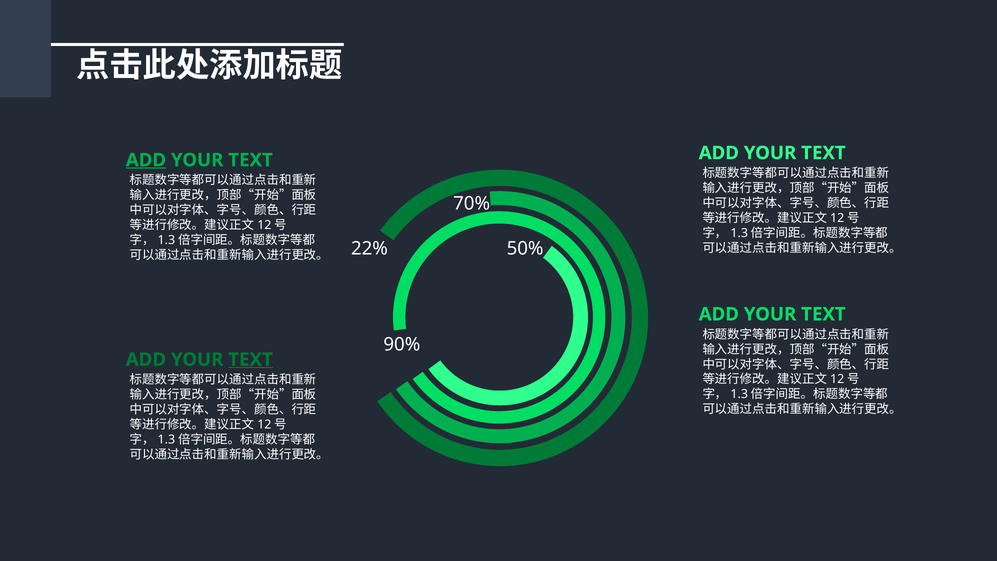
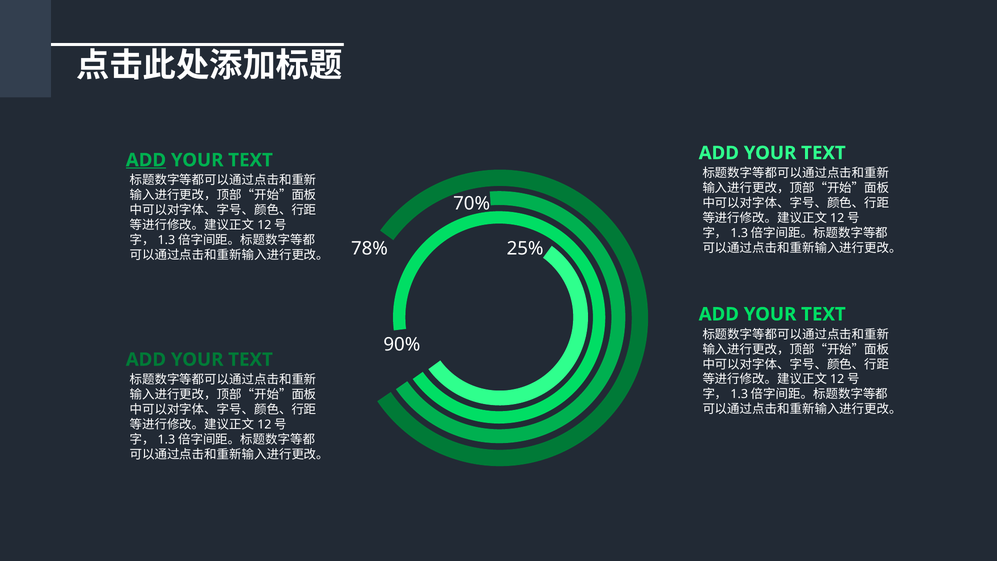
22%: 22% -> 78% (369, 249)
50%: 50% -> 25% (525, 249)
TEXT underline: present -> none (251, 359)
